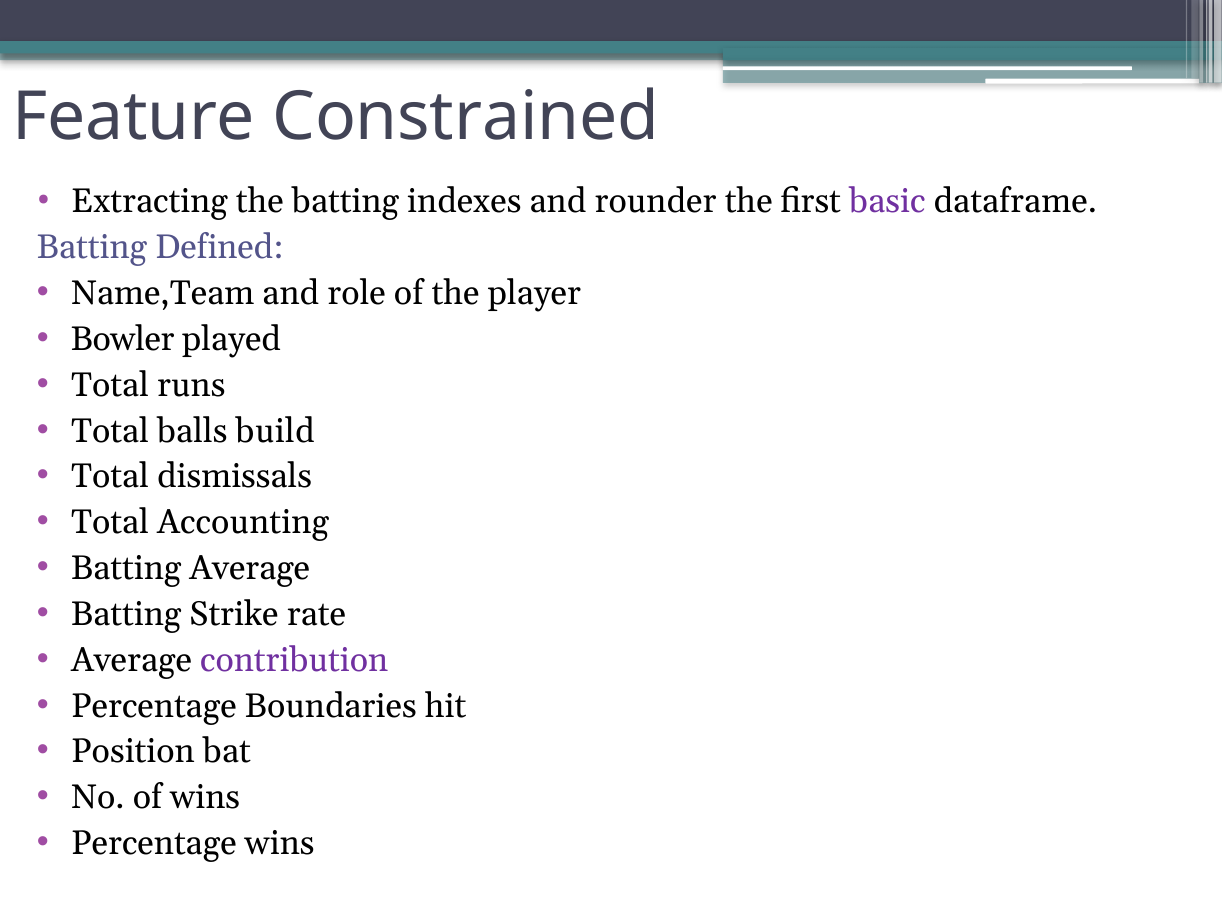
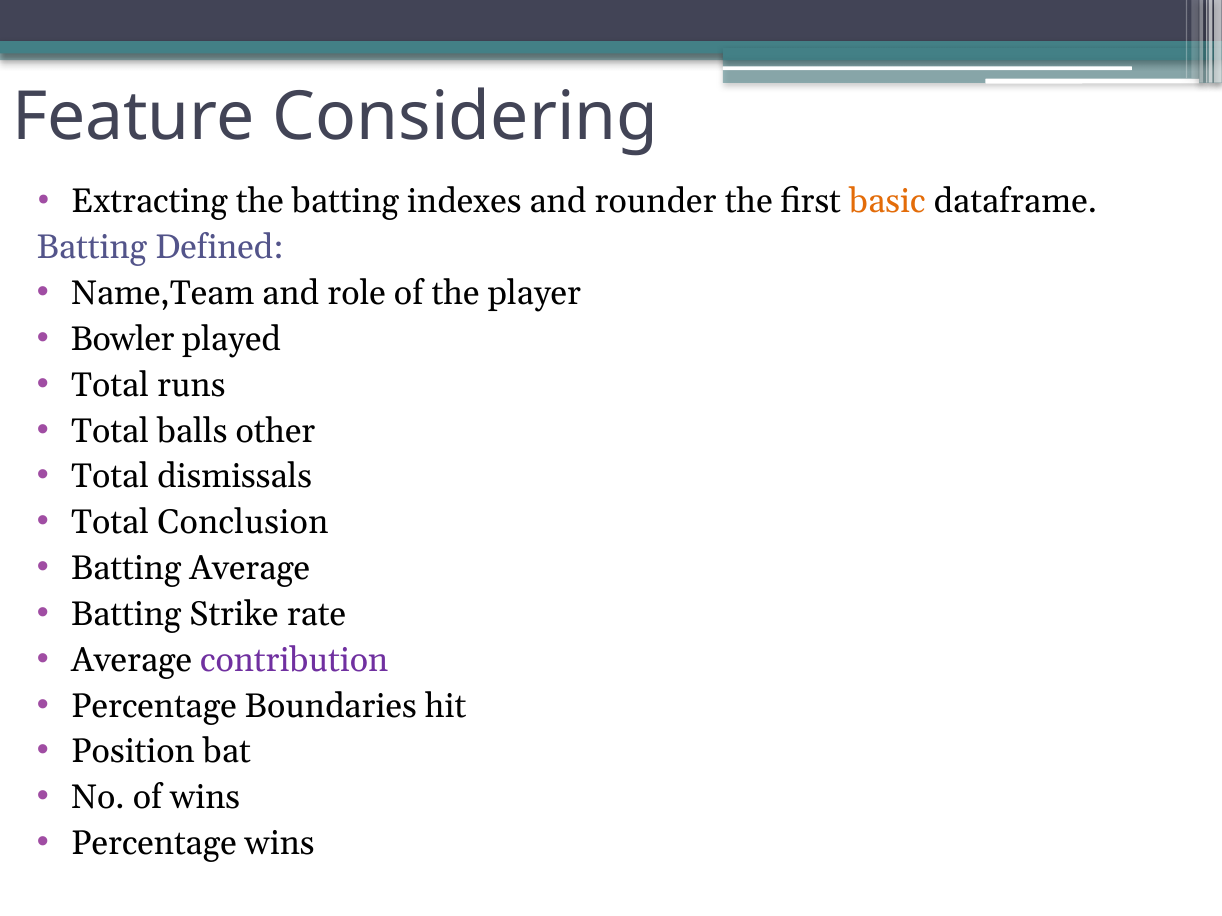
Constrained: Constrained -> Considering (465, 117)
basic colour: purple -> orange (887, 202)
build: build -> other (275, 431)
Accounting: Accounting -> Conclusion (243, 523)
